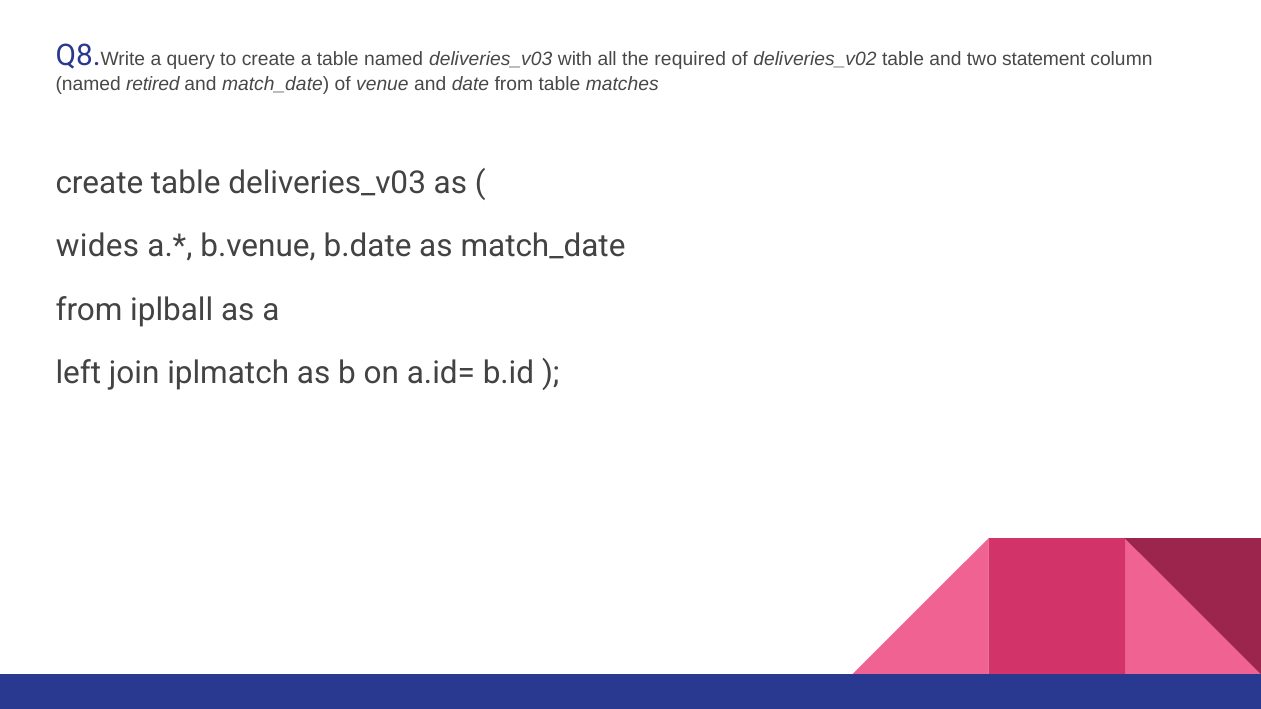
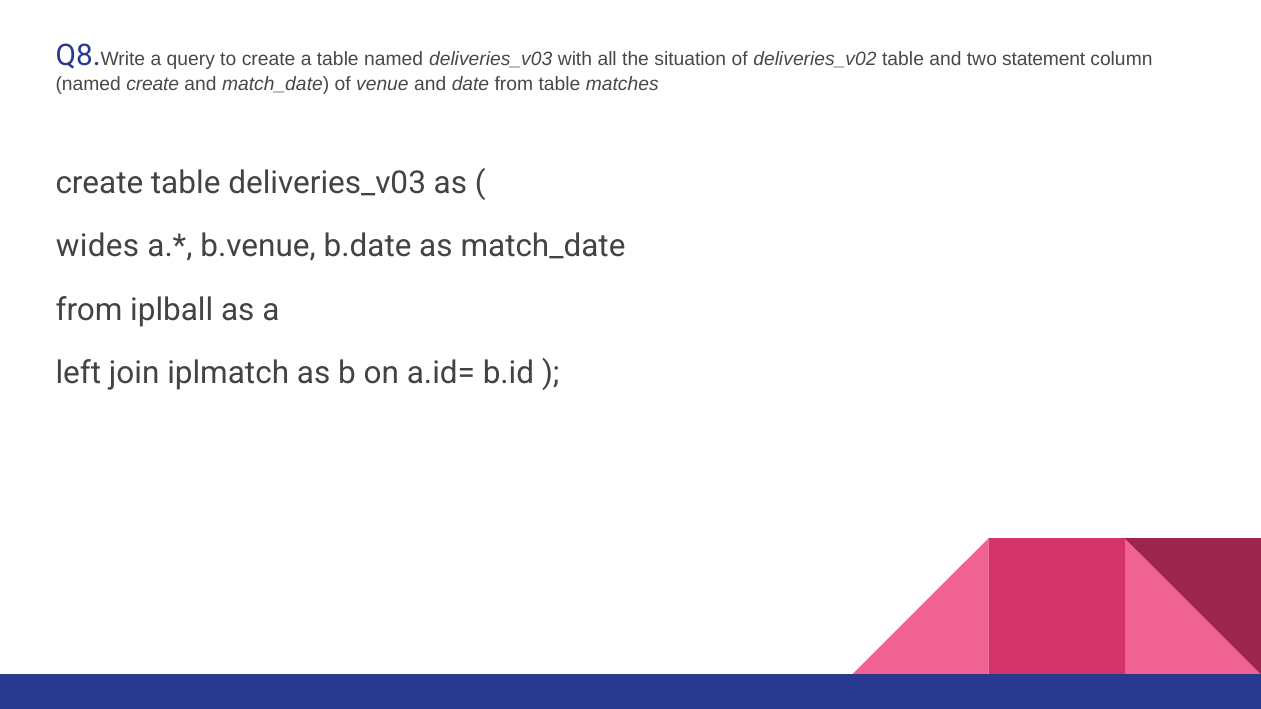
required: required -> situation (690, 59)
named retired: retired -> create (153, 84)
